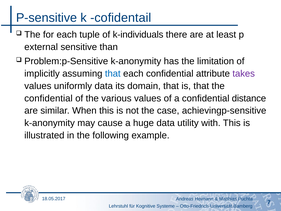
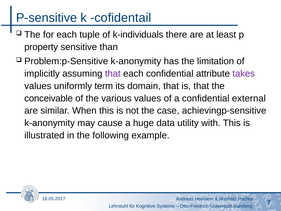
external: external -> property (41, 47)
that colour: blue -> purple (113, 73)
uniformly data: data -> term (104, 86)
confidential: confidential -> conceivable (49, 98)
distance: distance -> external (249, 98)
